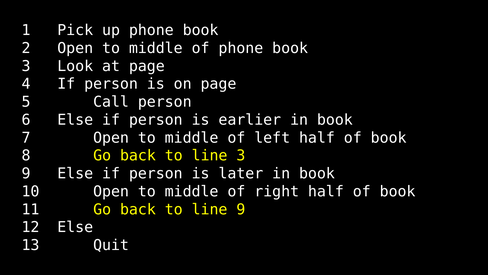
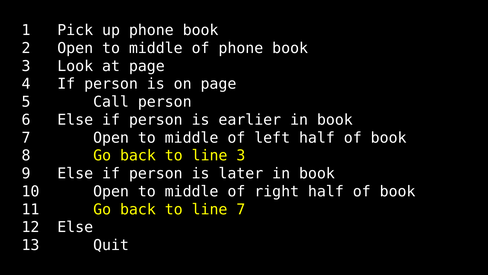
line 9: 9 -> 7 (241, 209)
